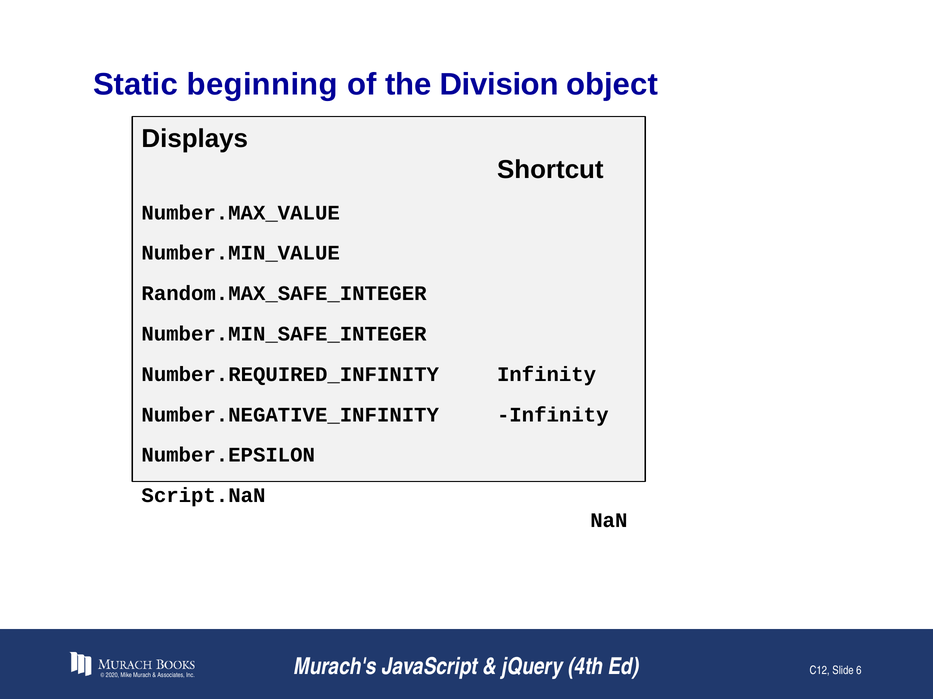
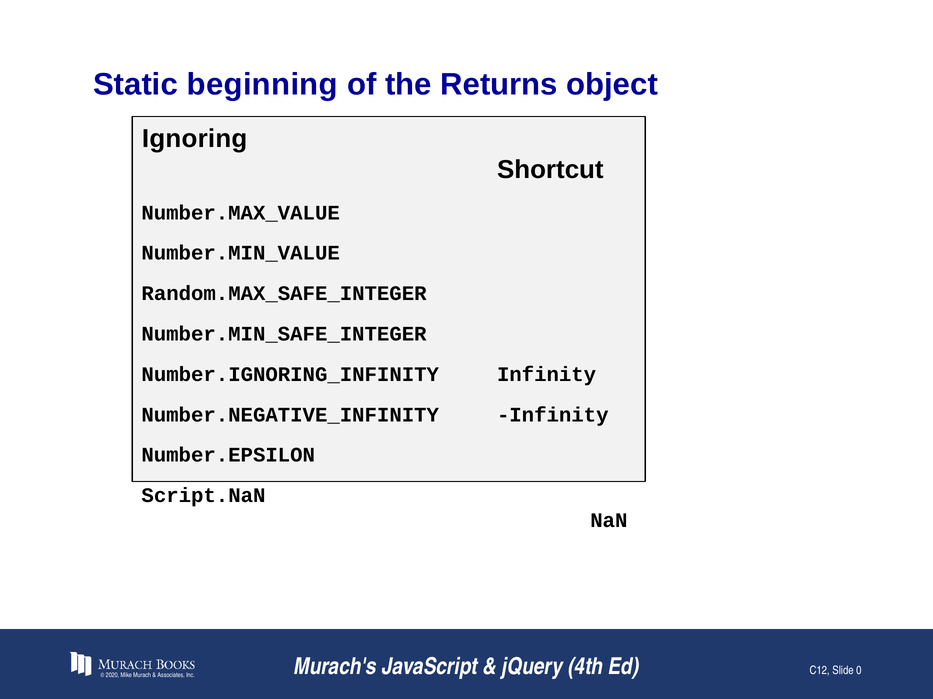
Division: Division -> Returns (499, 85)
Displays: Displays -> Ignoring (195, 139)
Number.REQUIRED_INFINITY: Number.REQUIRED_INFINITY -> Number.IGNORING_INFINITY (290, 375)
6: 6 -> 0 (859, 671)
